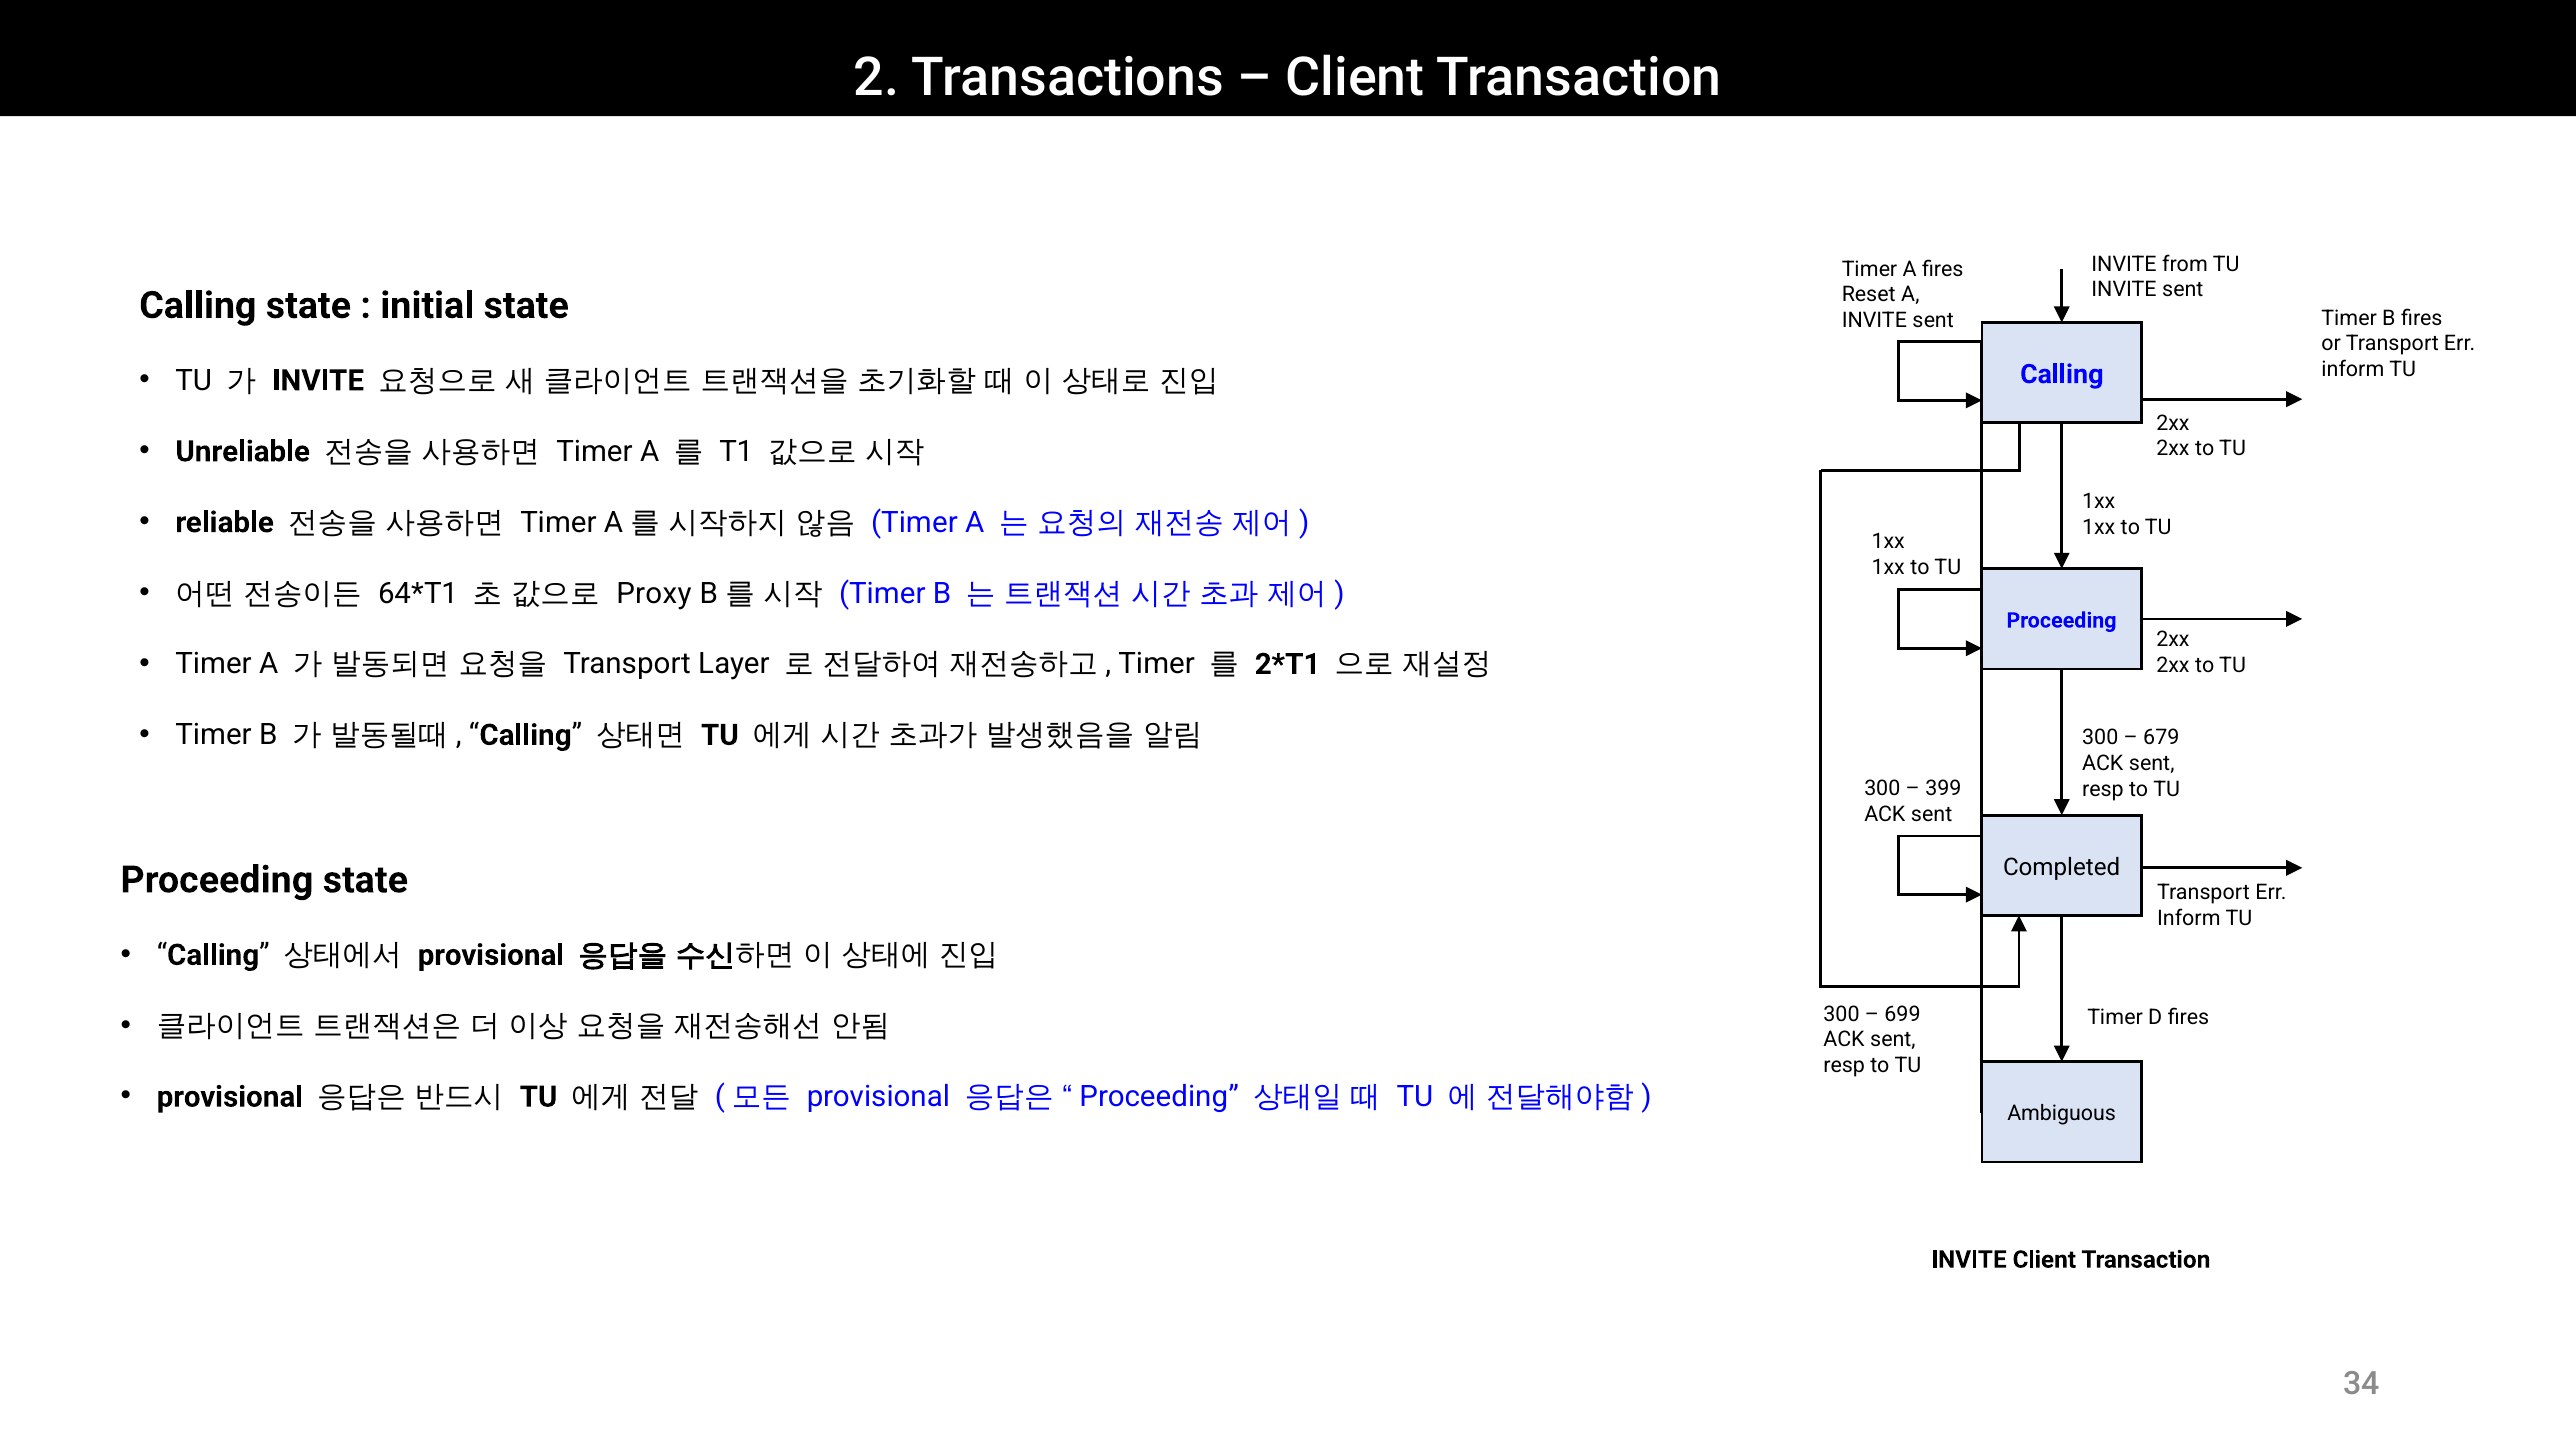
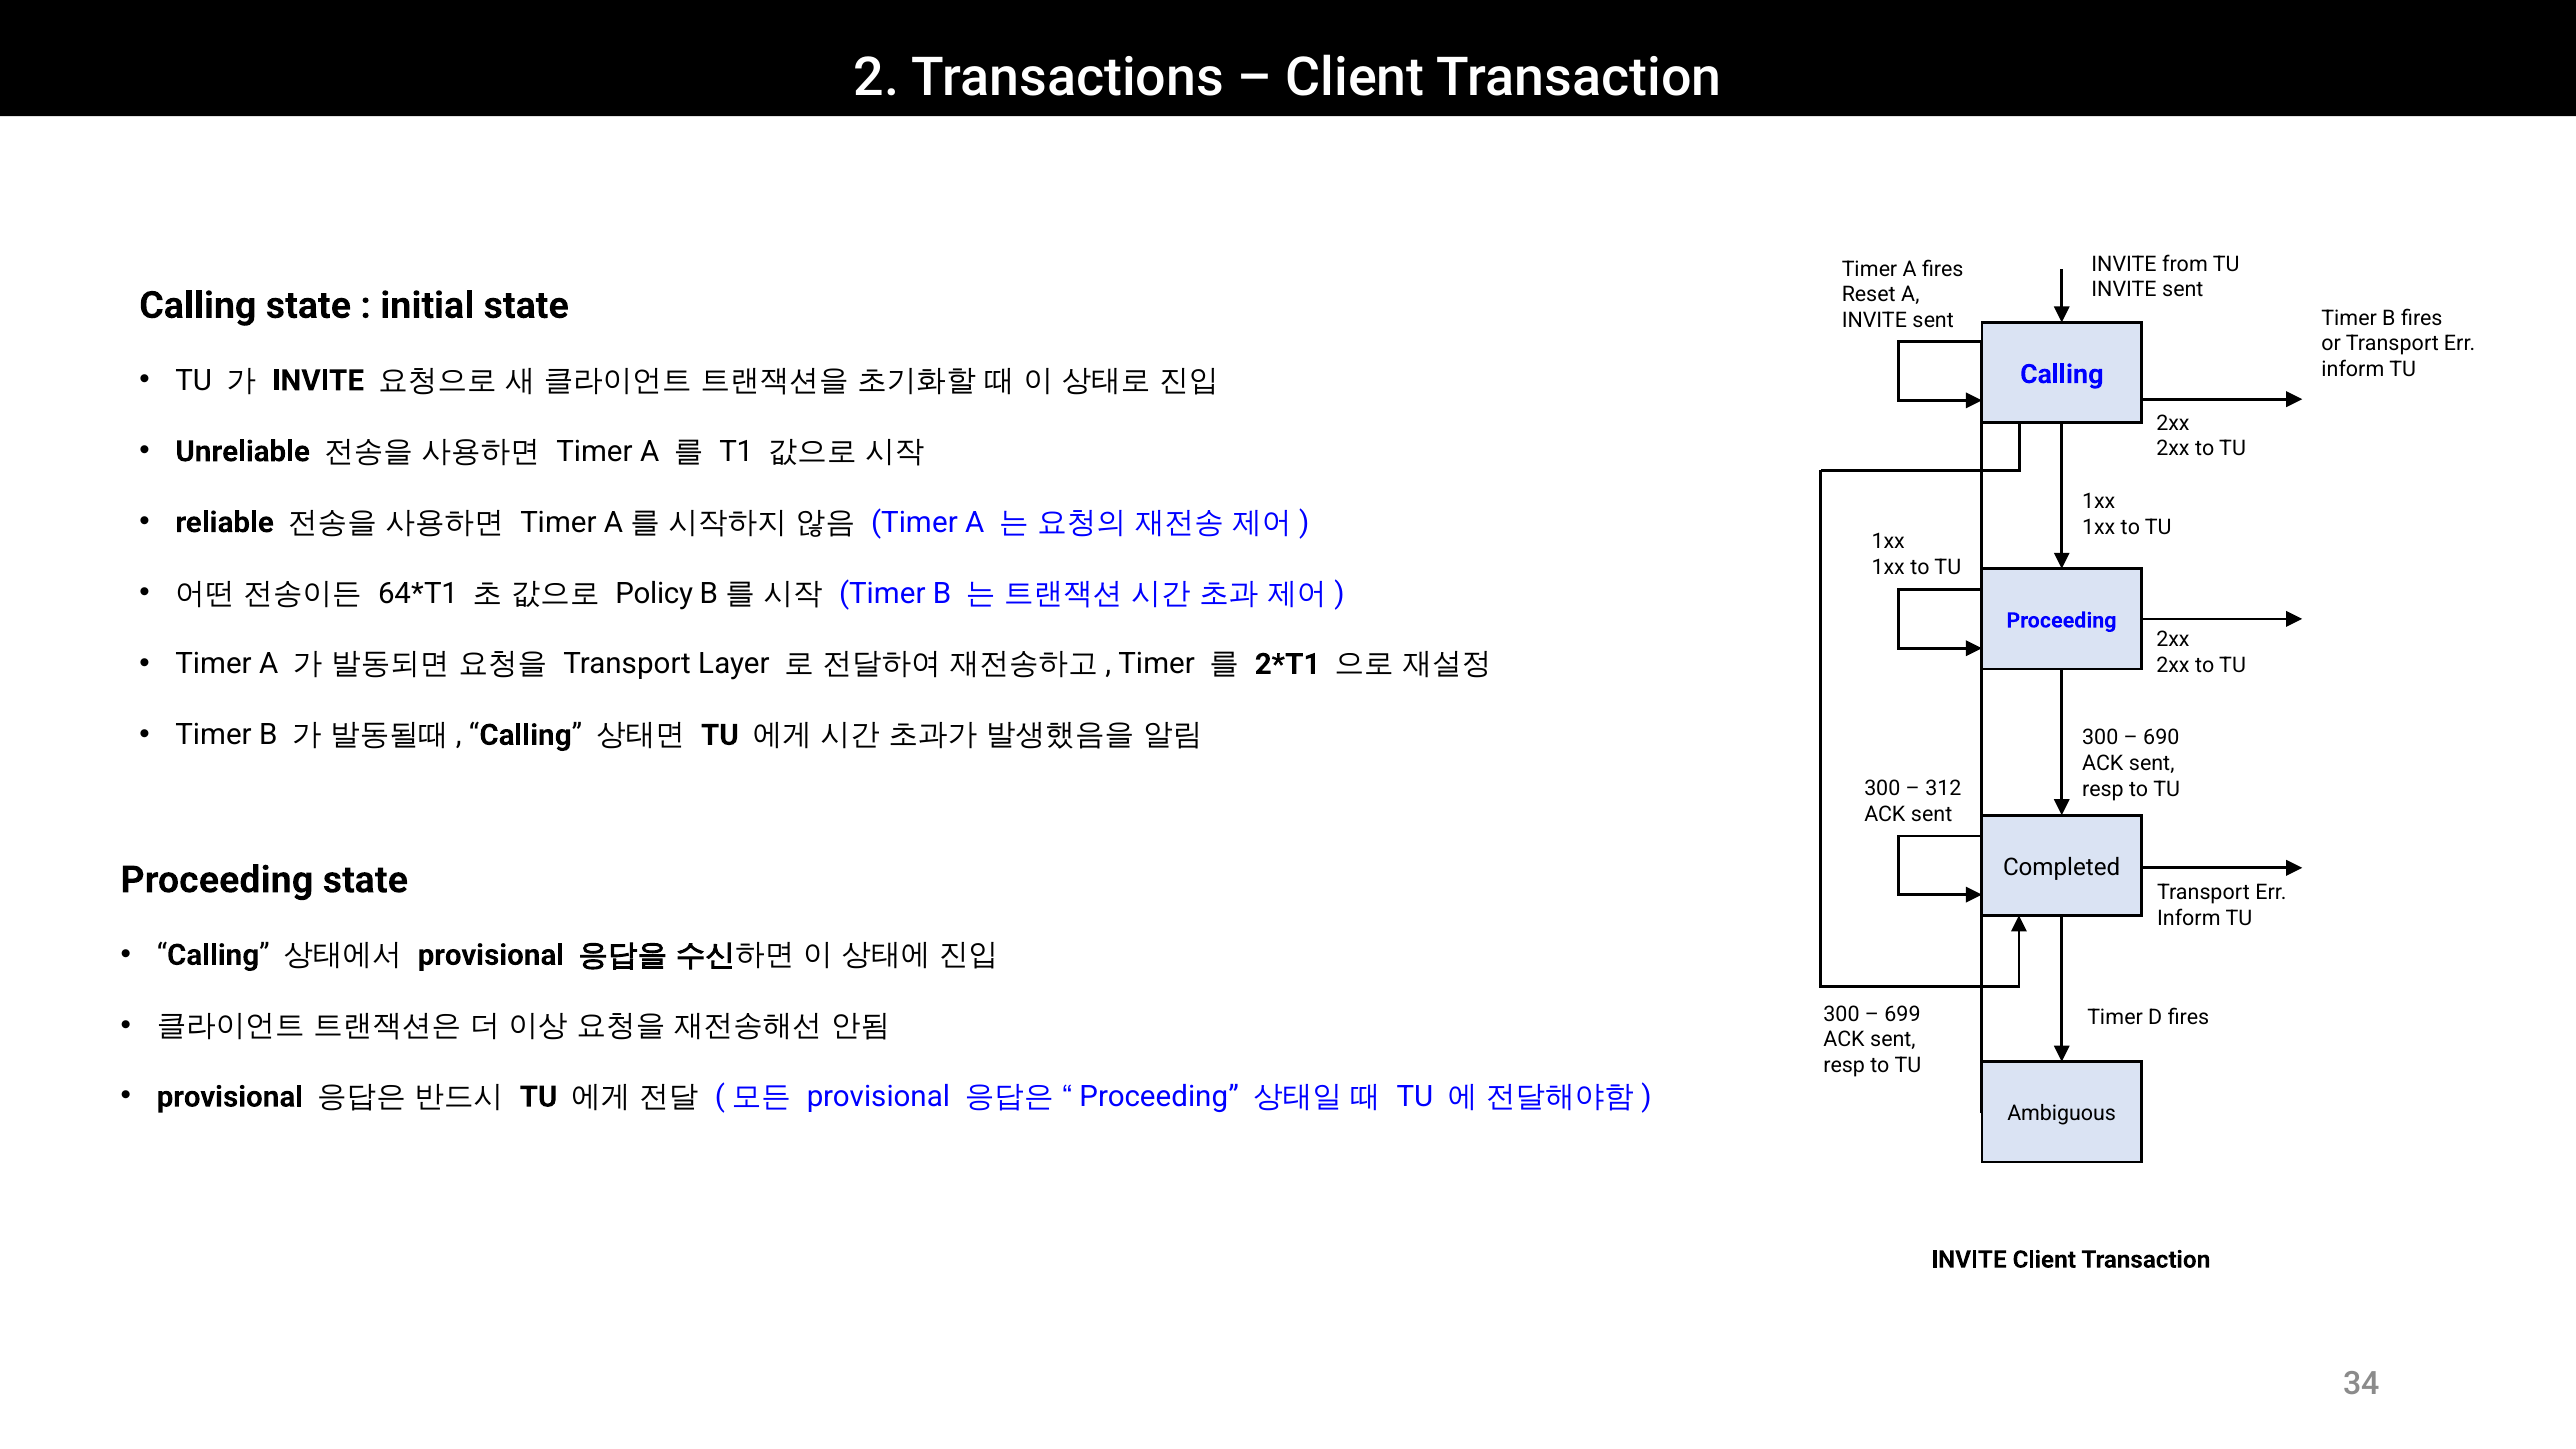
Proxy: Proxy -> Policy (654, 593)
679: 679 -> 690 (2161, 738)
399: 399 -> 312 (1943, 788)
